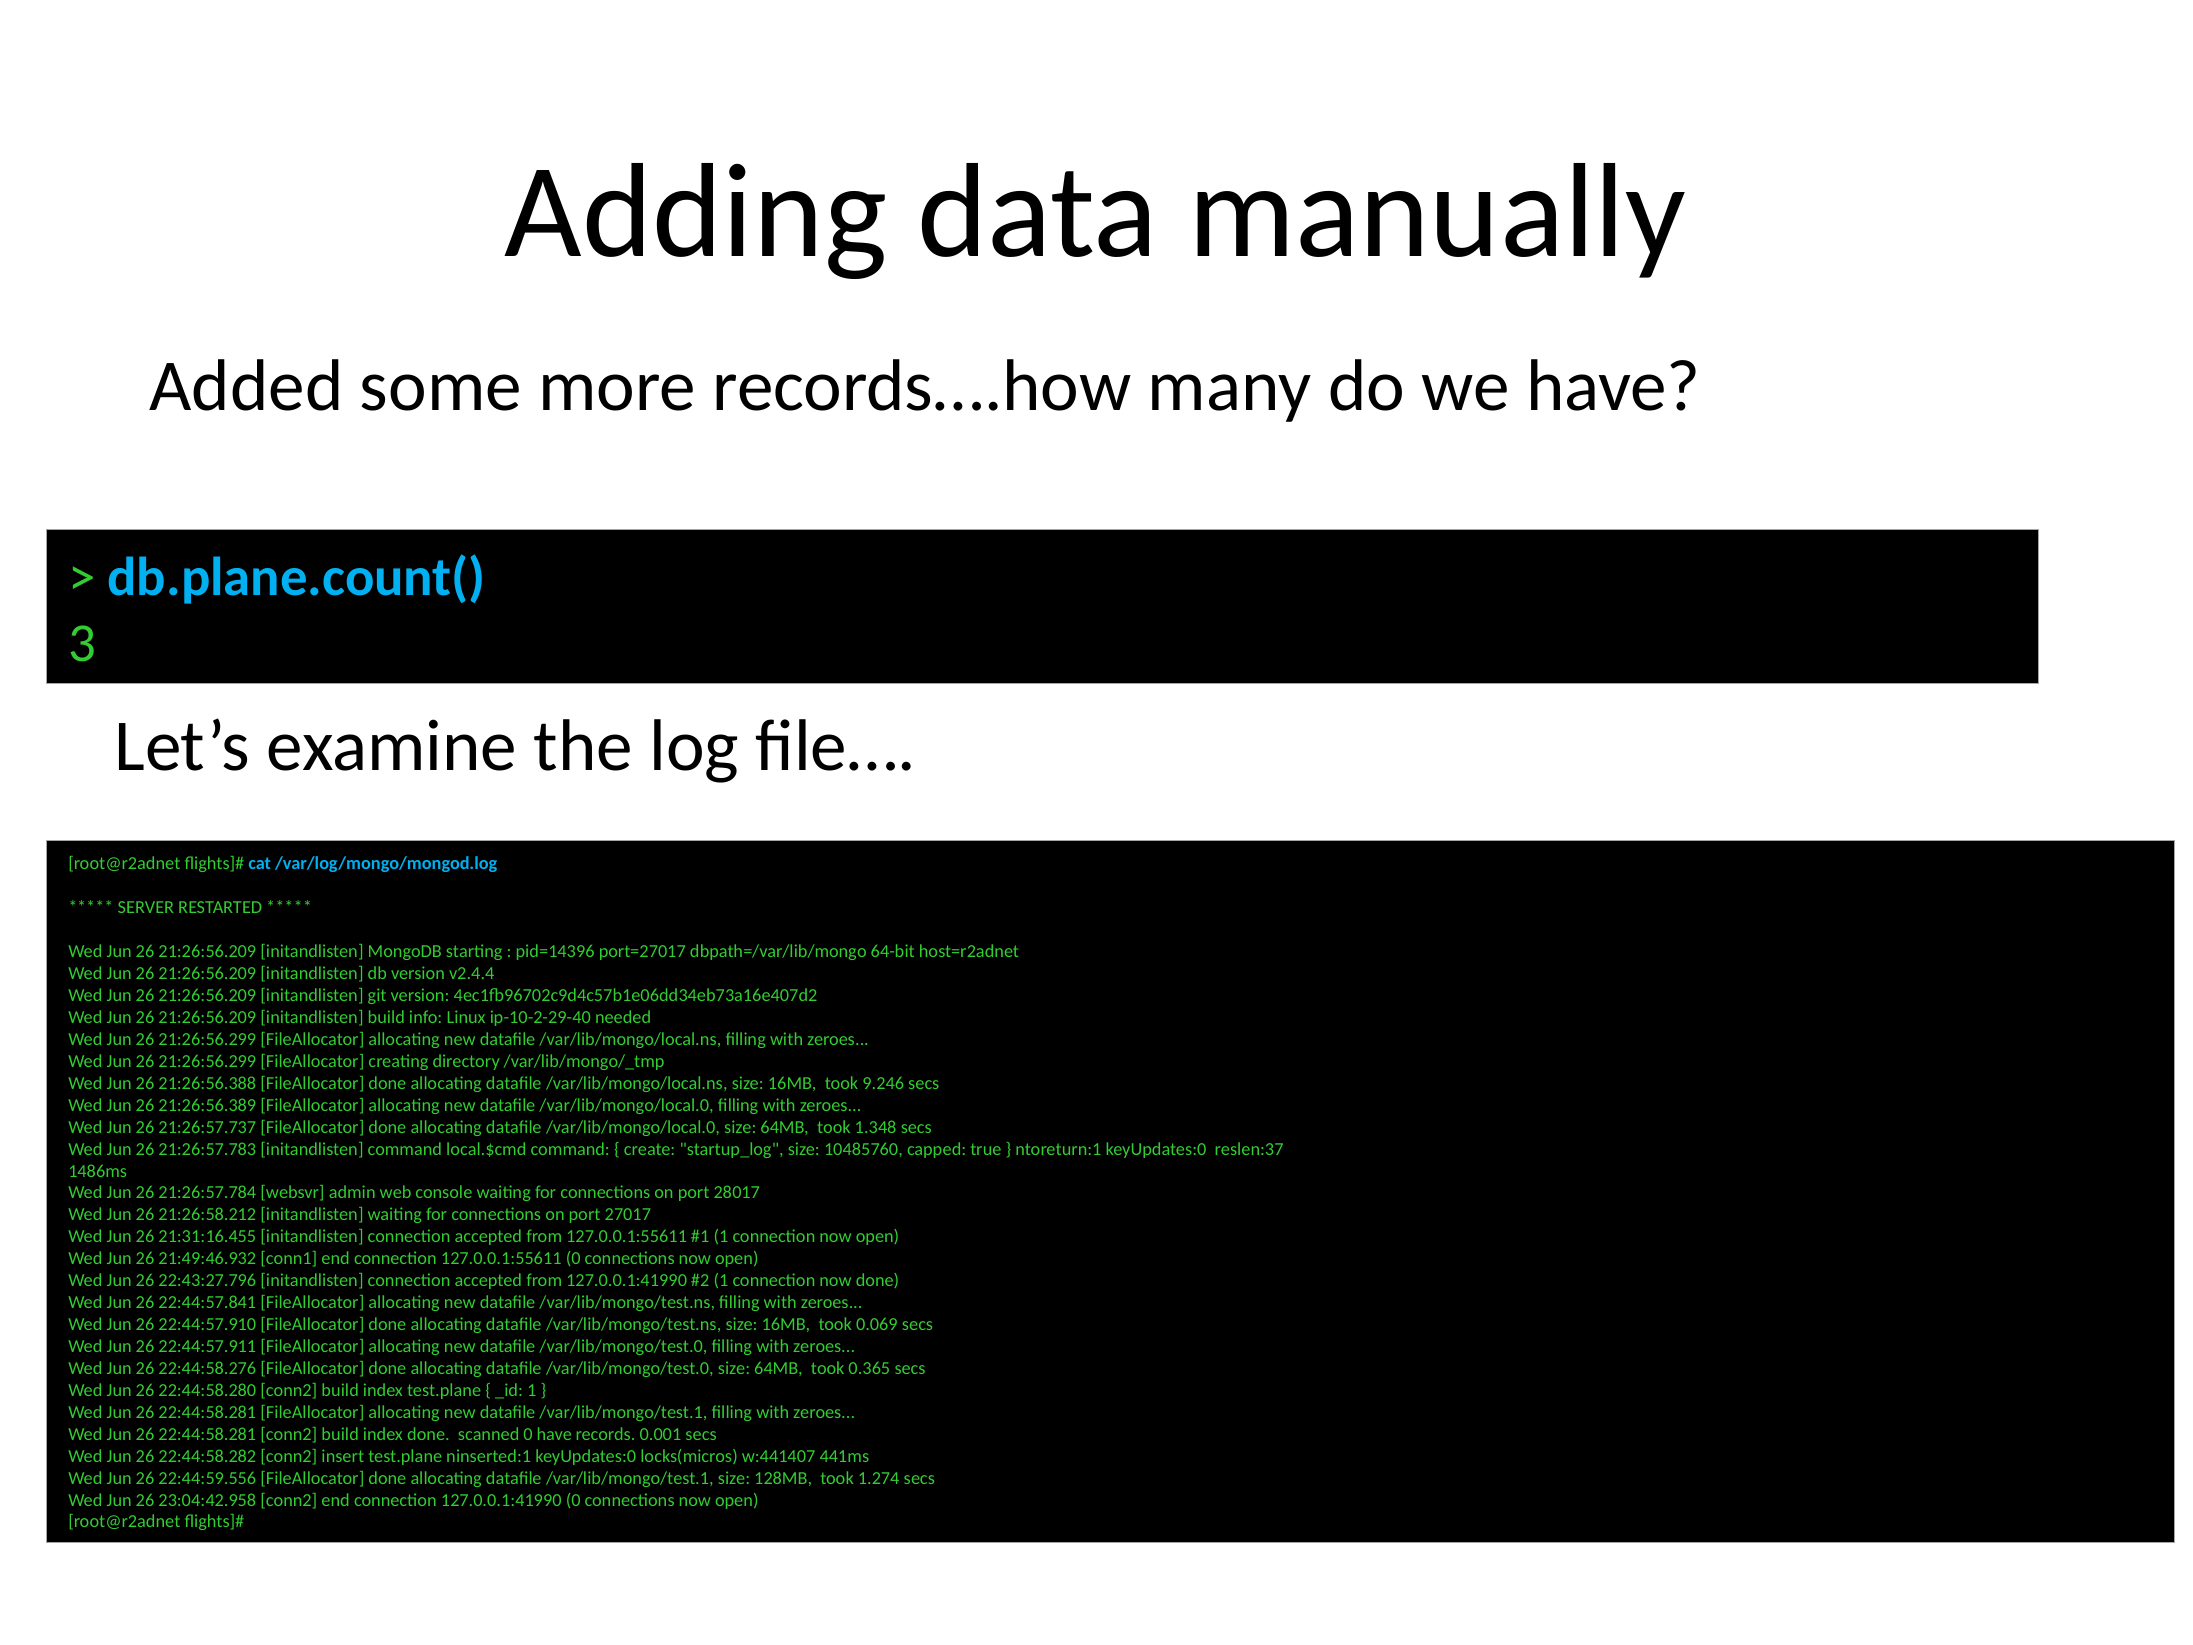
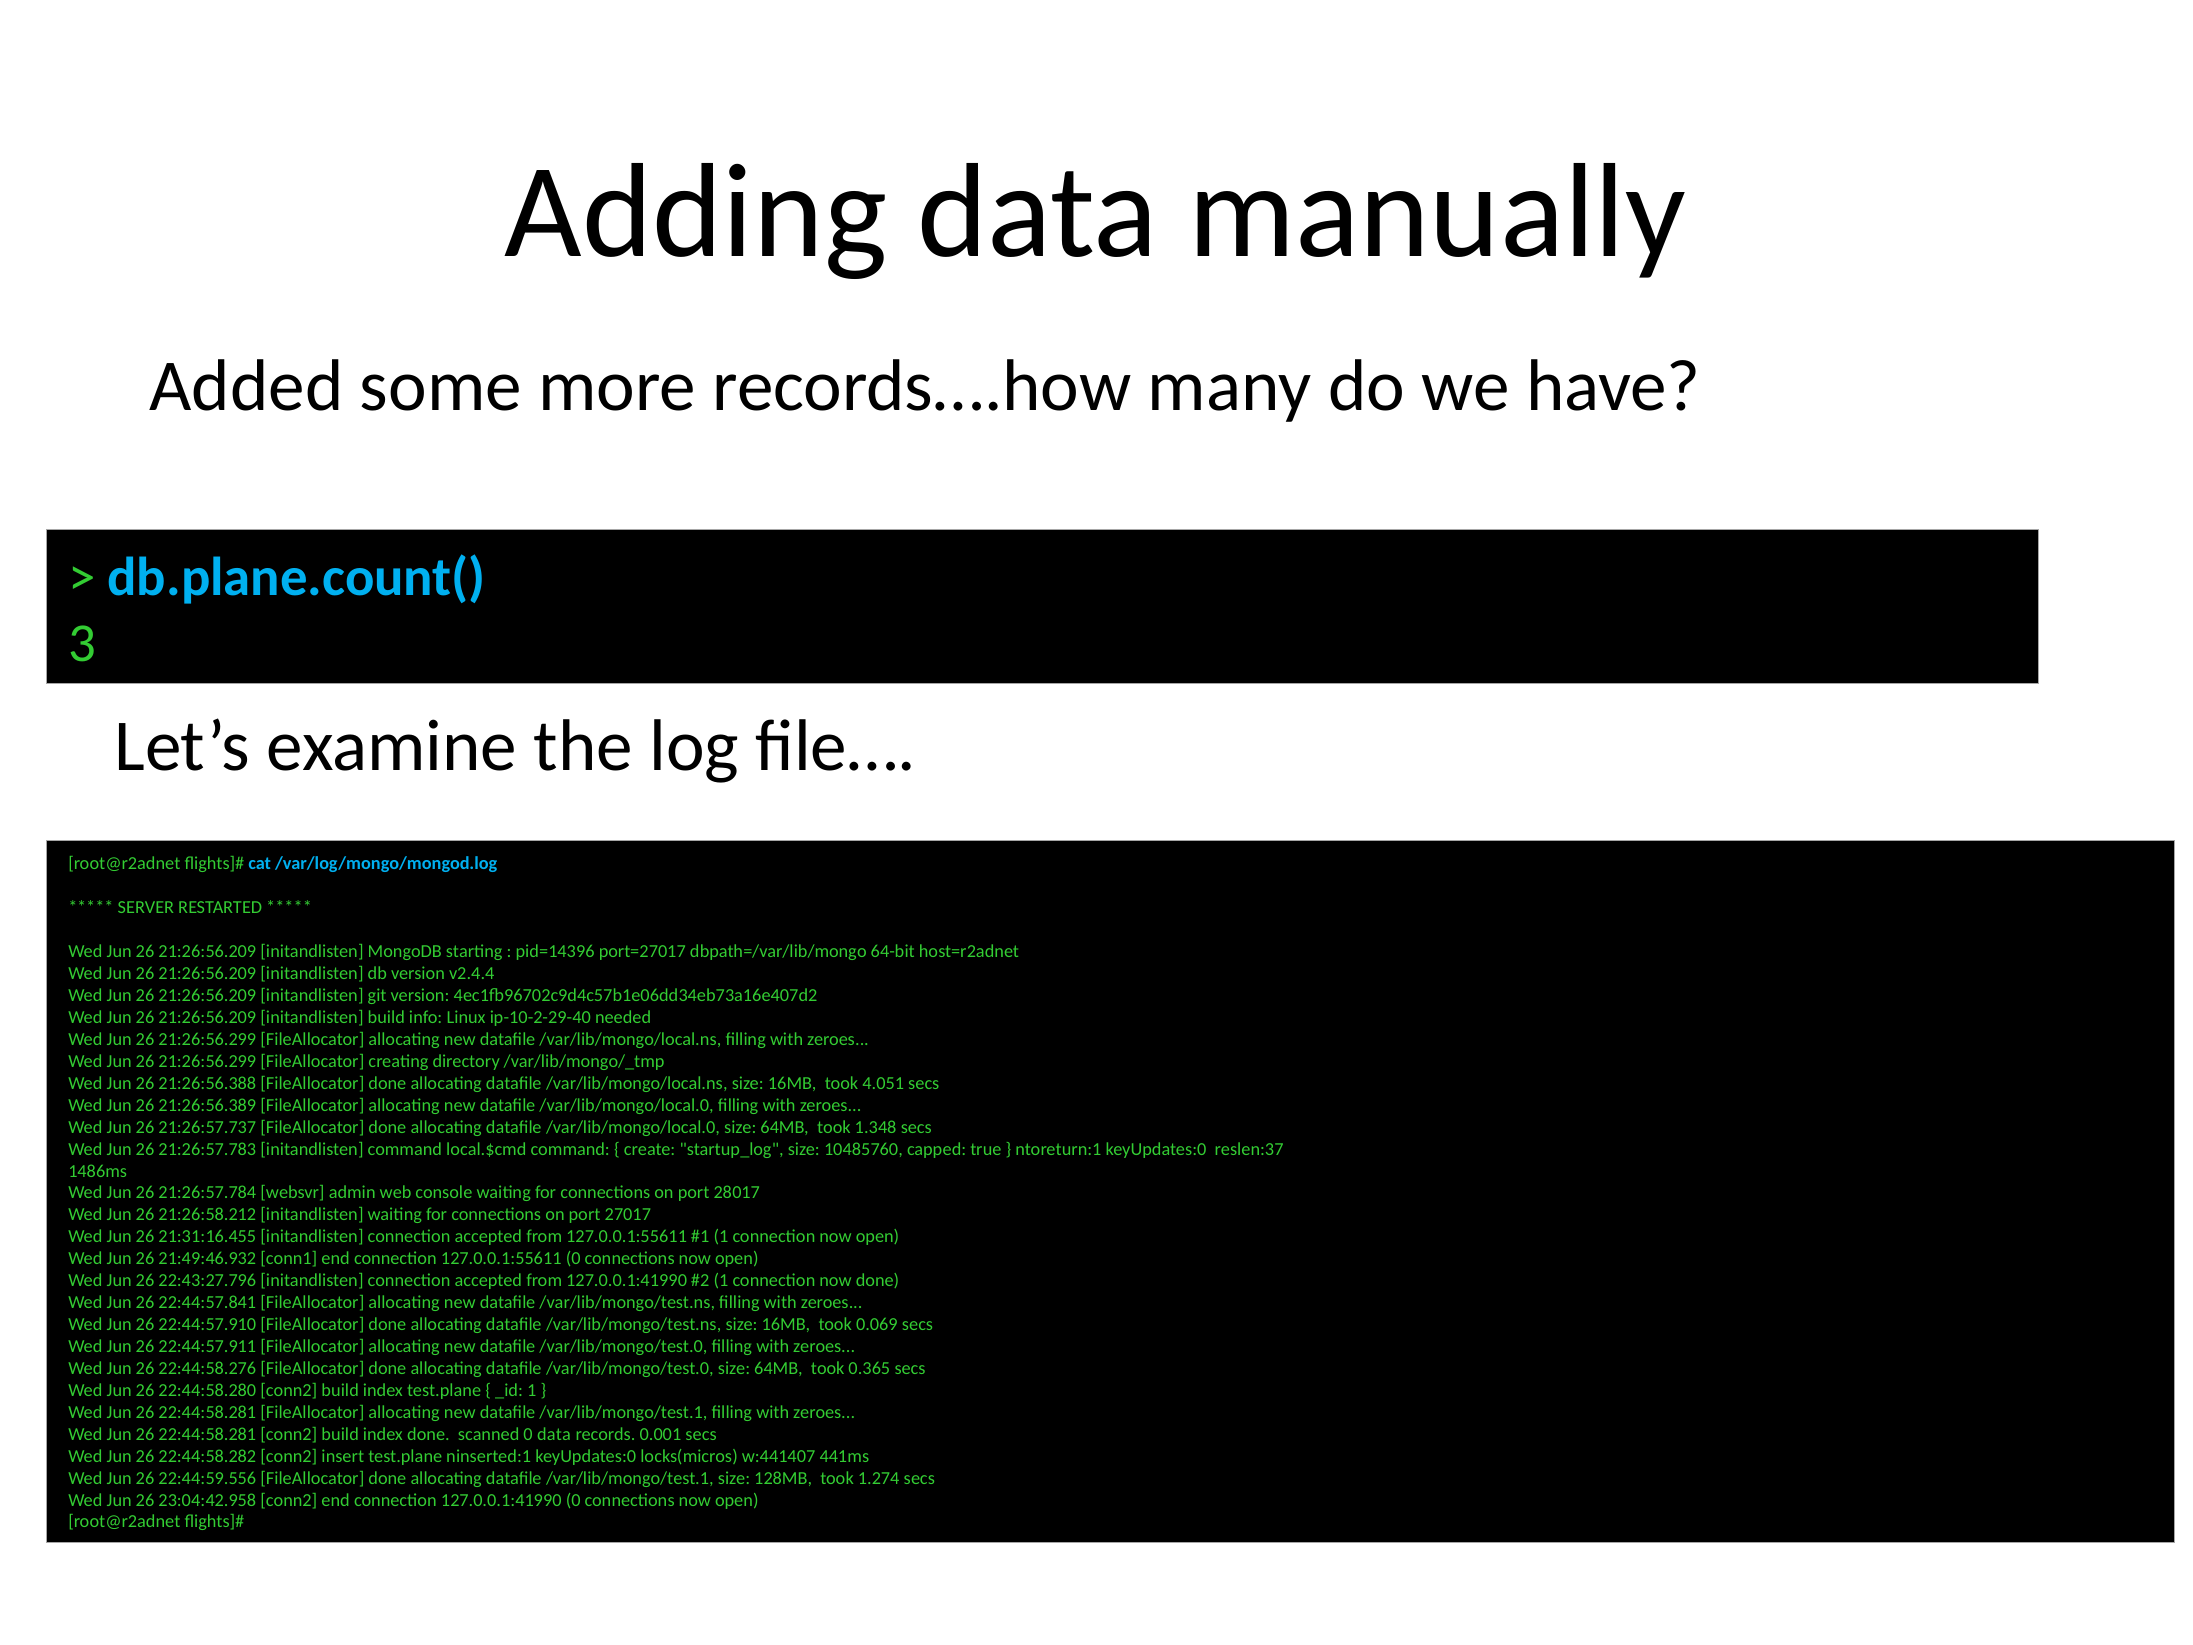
9.246: 9.246 -> 4.051 (883, 1083)
0 have: have -> data (554, 1434)
